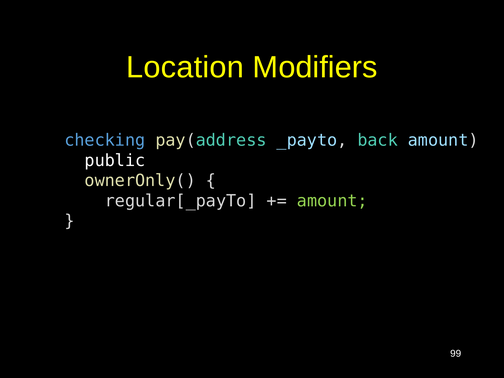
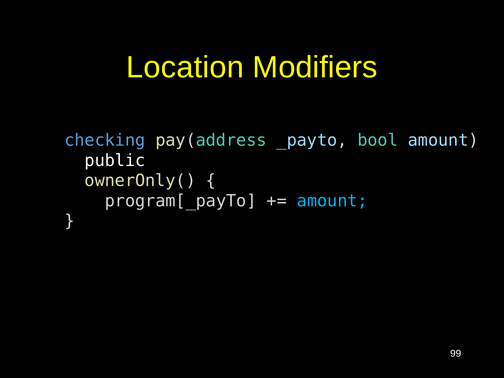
back: back -> bool (378, 140)
regular[_payTo: regular[_payTo -> program[_payTo (181, 201)
amount colour: light green -> light blue (332, 201)
